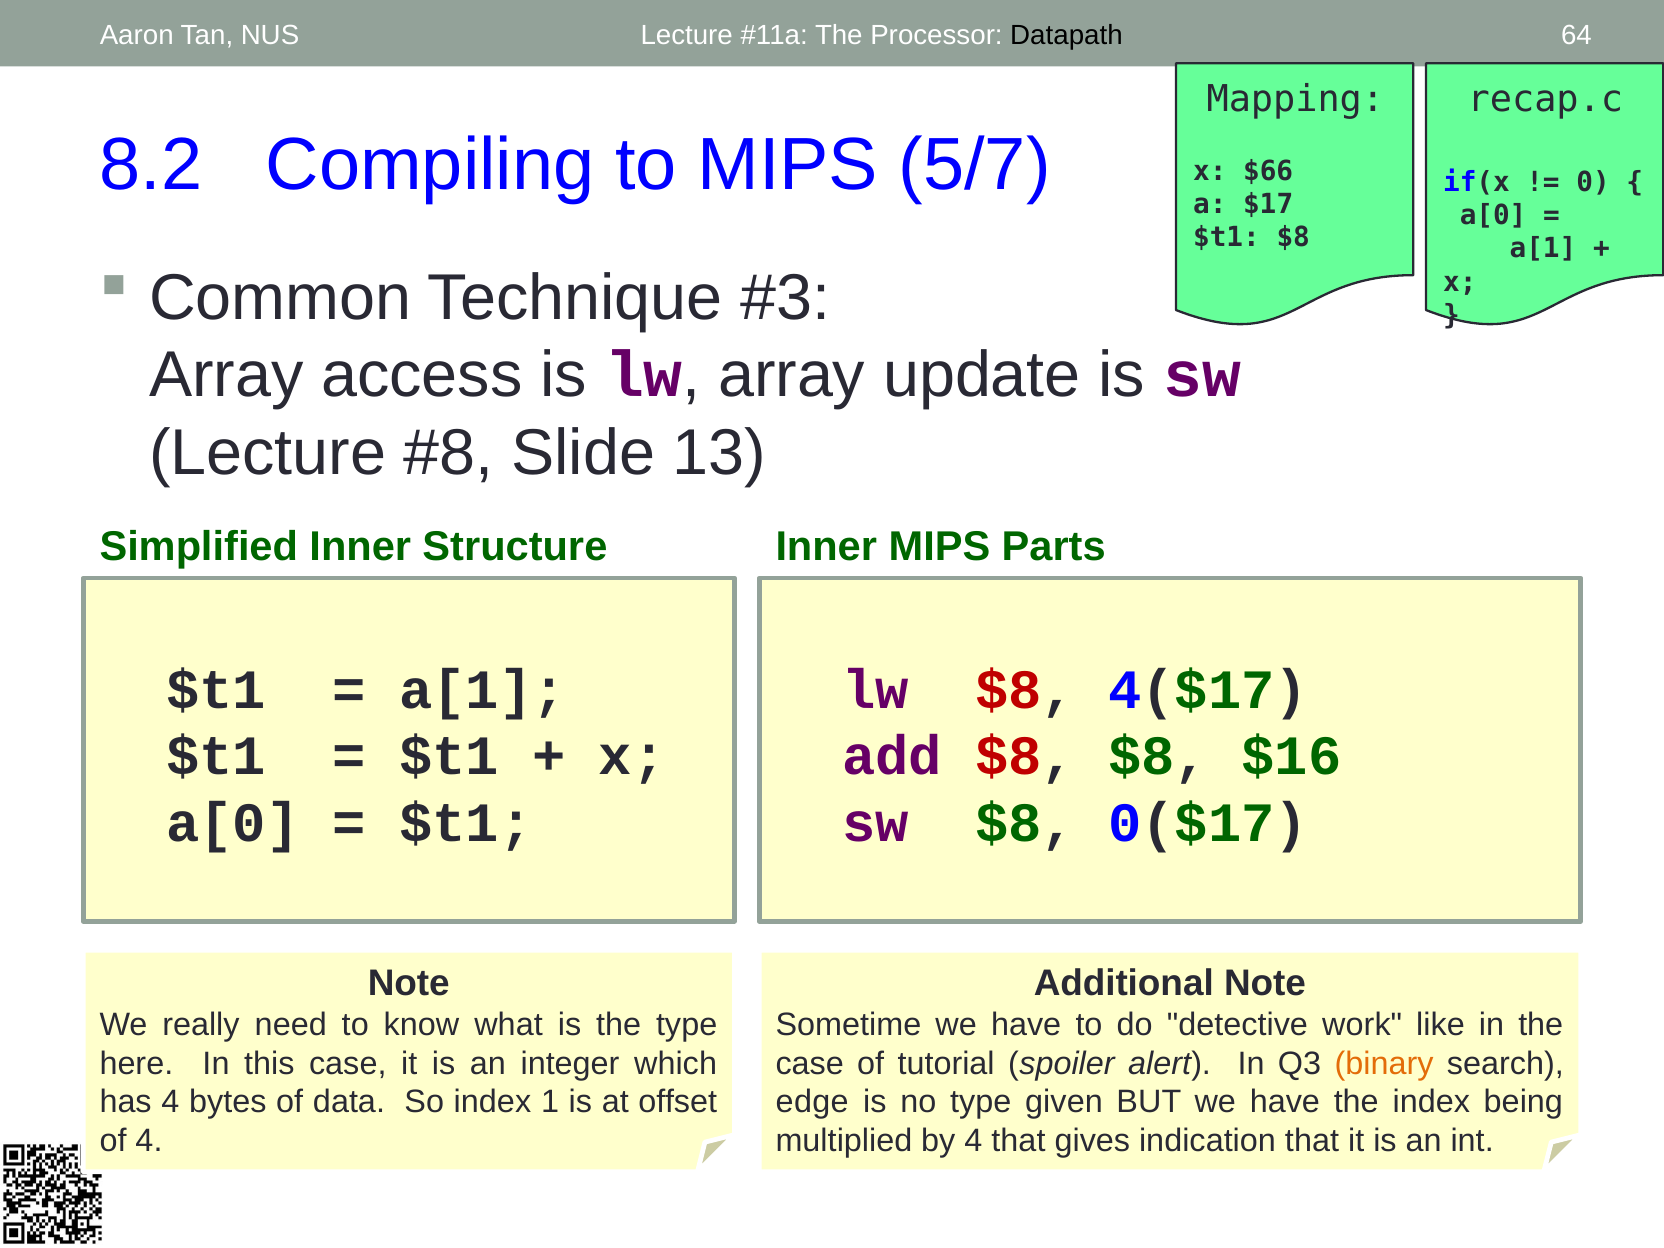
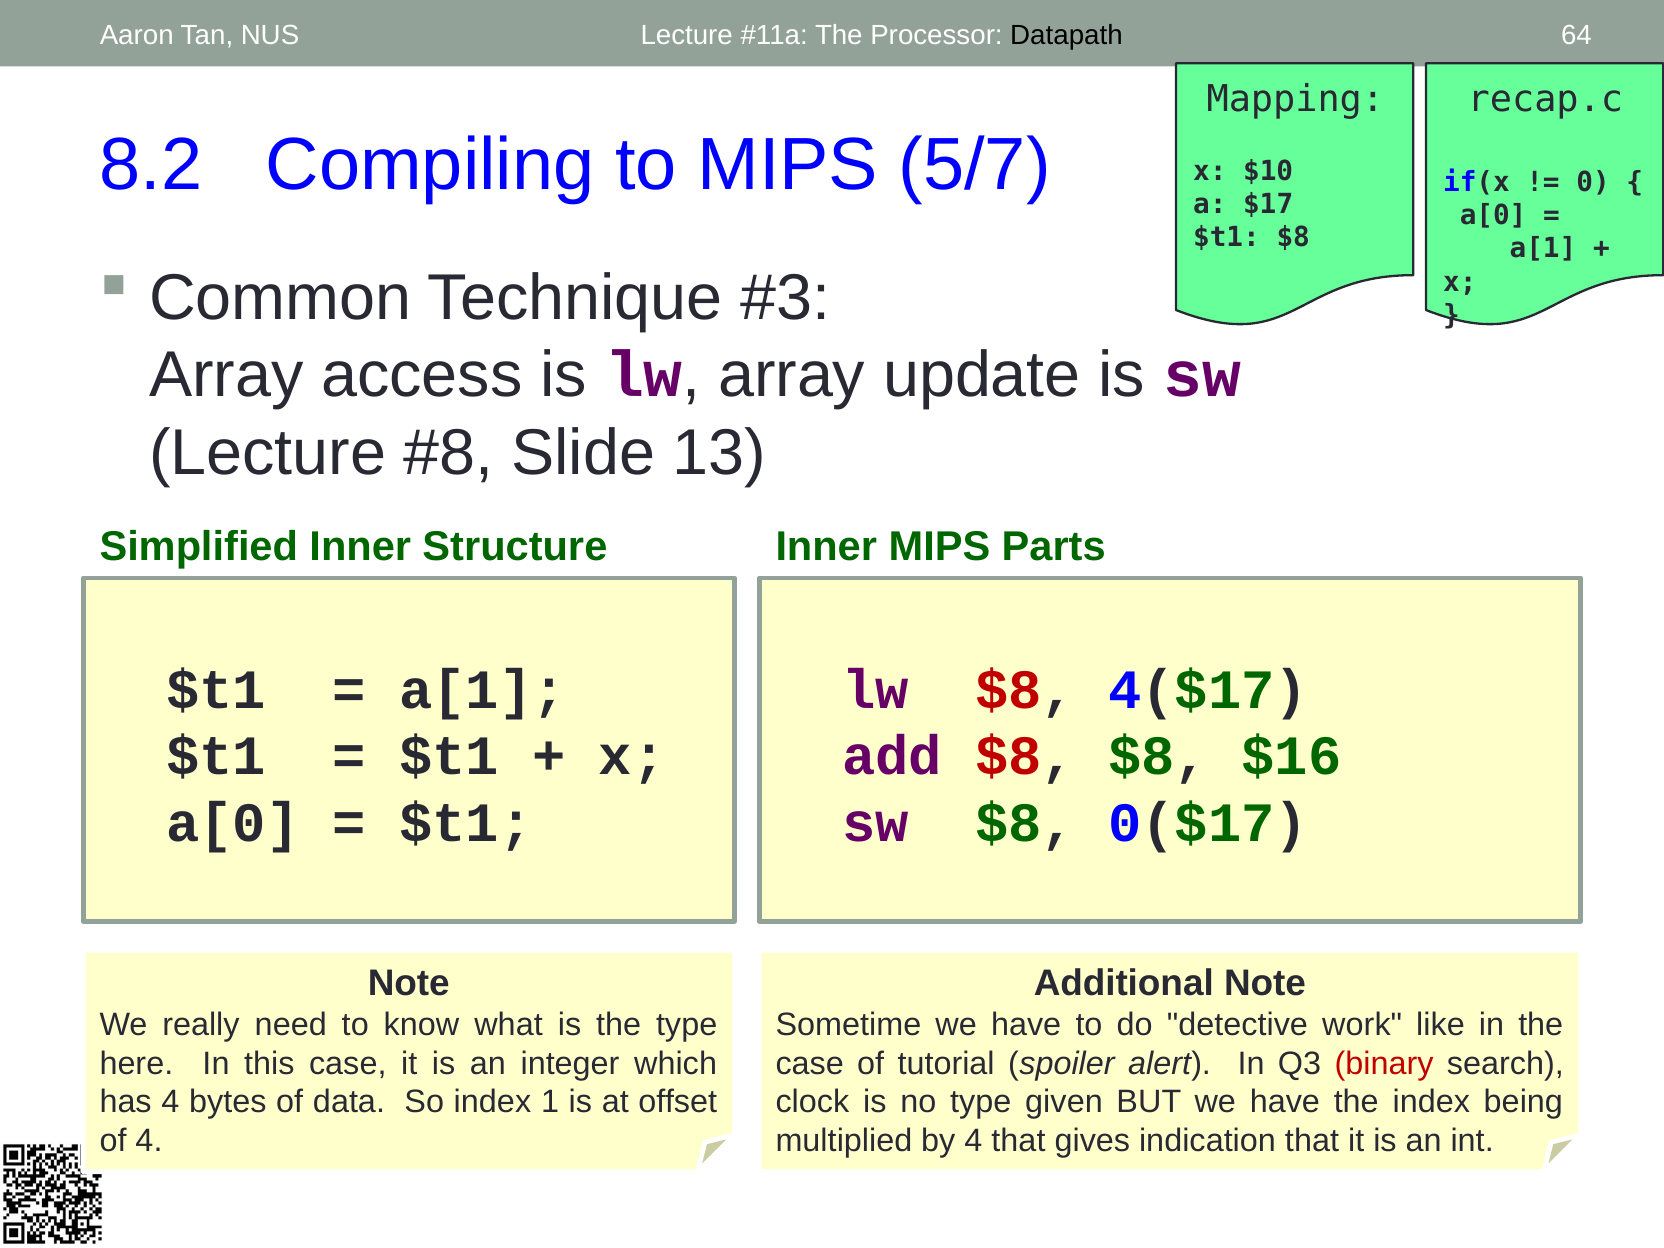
$66: $66 -> $10 (1268, 171)
binary colour: orange -> red (1384, 1063)
edge: edge -> clock (812, 1102)
